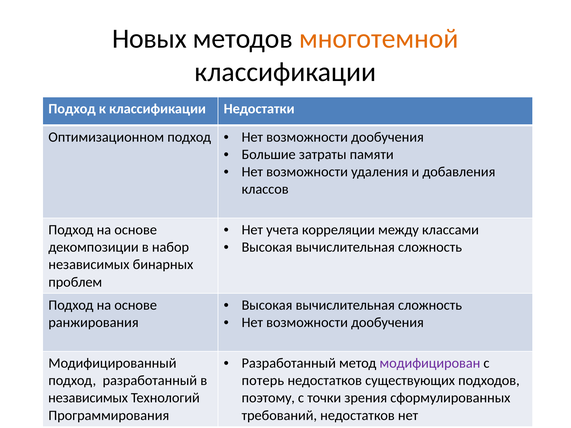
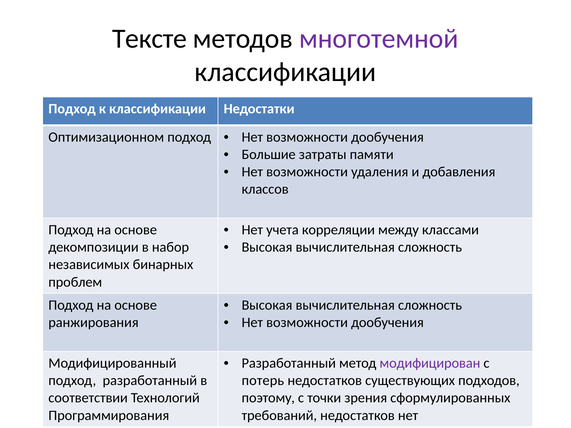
Новых: Новых -> Тексте (150, 39)
многотемной colour: orange -> purple (379, 39)
независимых: независимых -> соответствии (88, 398)
